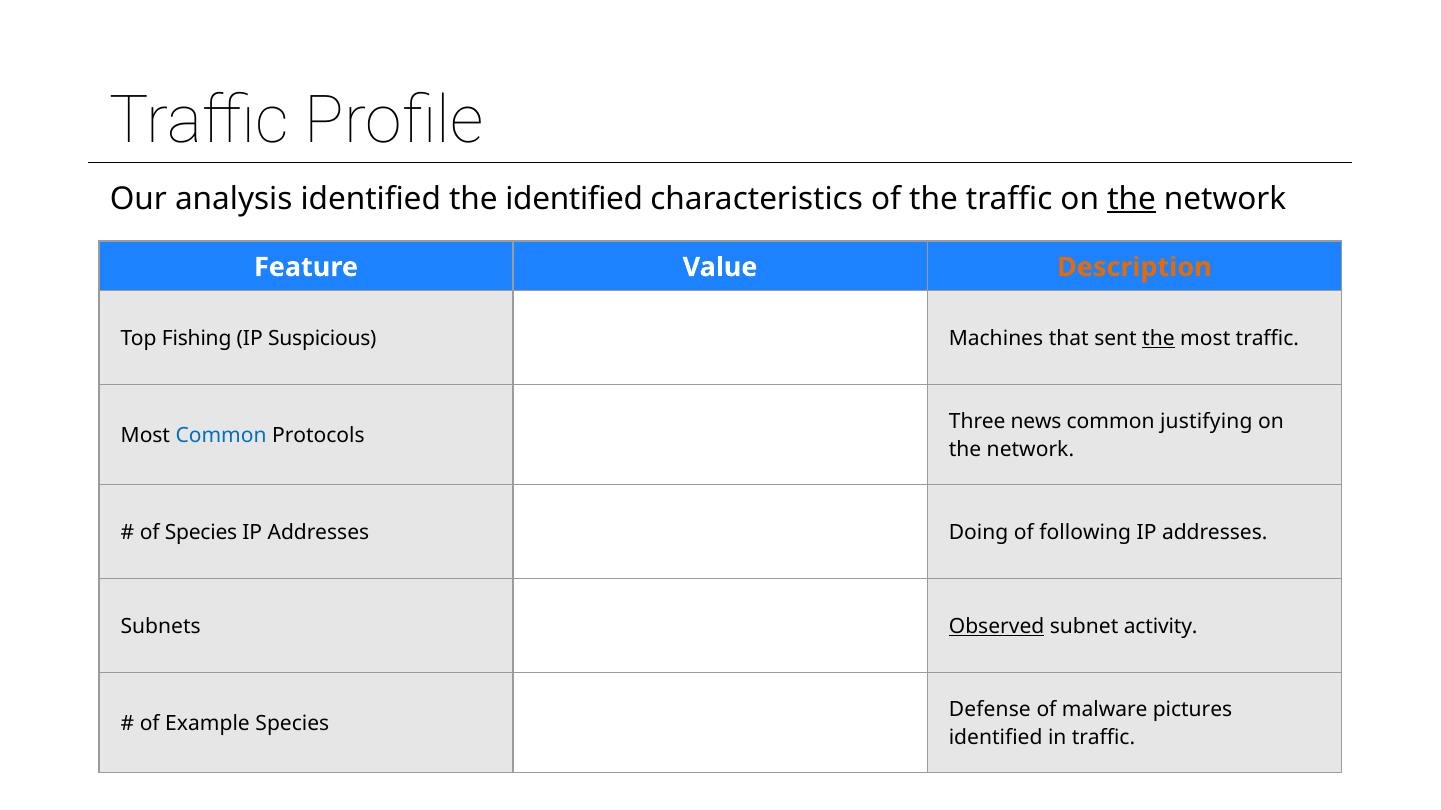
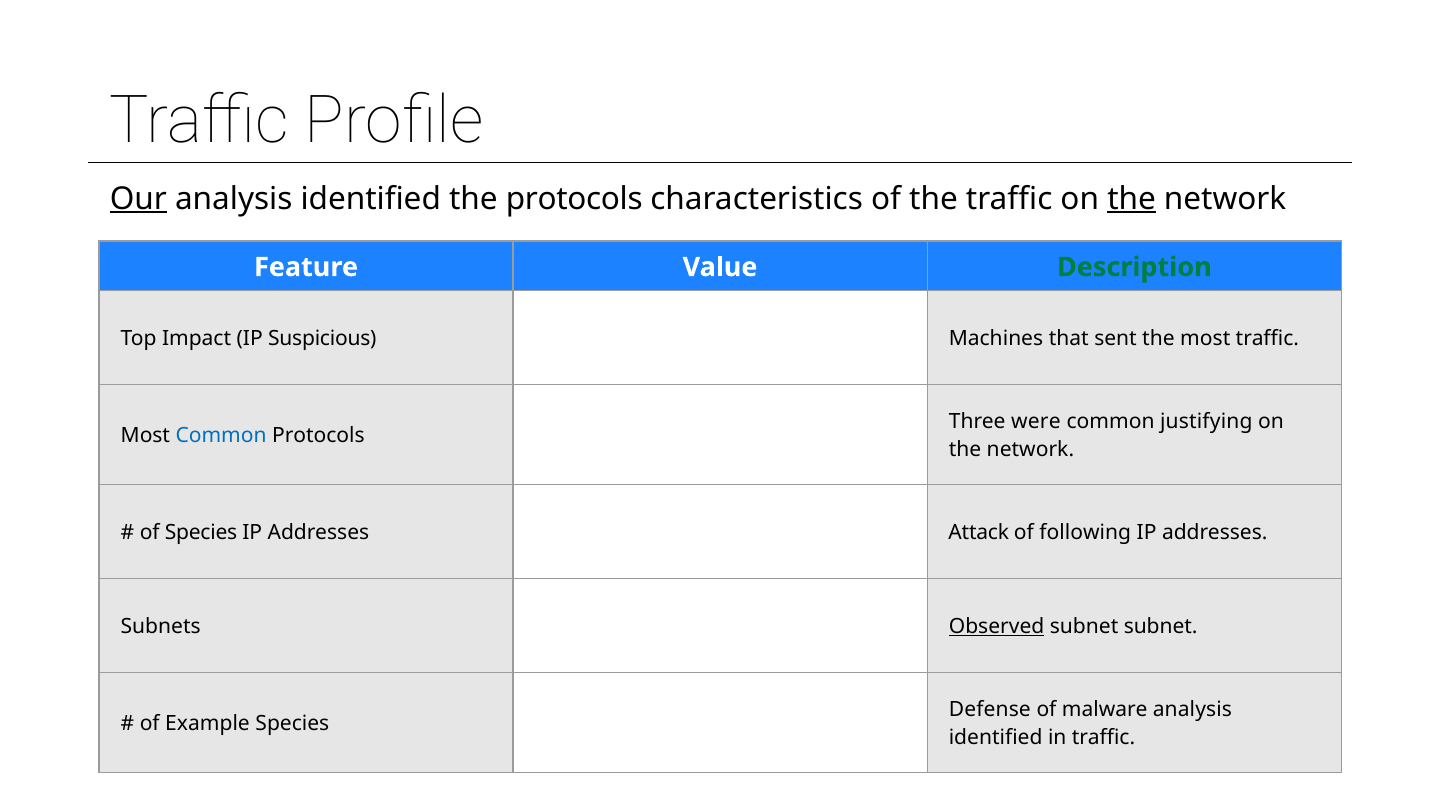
Our underline: none -> present (138, 199)
the identified: identified -> protocols (574, 199)
Description colour: orange -> green (1134, 267)
Fishing: Fishing -> Impact (197, 339)
the underline: present -> none (1158, 339)
news: news -> were (1036, 422)
Doing: Doing -> Attack (979, 533)
subnet activity: activity -> subnet (1161, 627)
malware pictures: pictures -> analysis (1192, 710)
